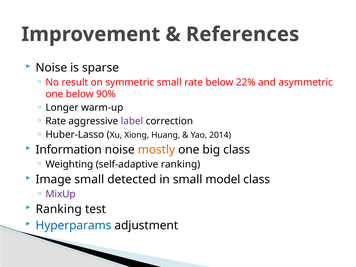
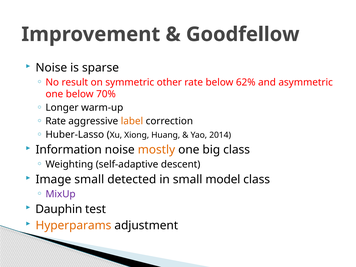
References: References -> Goodfellow (243, 34)
symmetric small: small -> other (169, 82)
22%: 22% -> 62% (246, 82)
90%: 90% -> 70% (106, 94)
label colour: purple -> orange (132, 121)
self-adaptive ranking: ranking -> descent (181, 164)
Ranking: Ranking -> Dauphin (59, 209)
Hyperparams colour: blue -> orange (73, 225)
